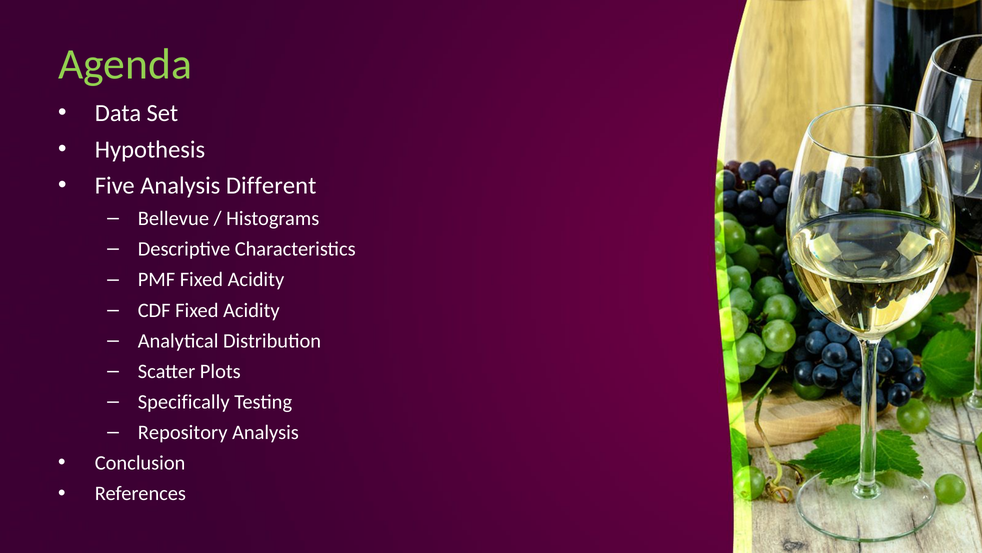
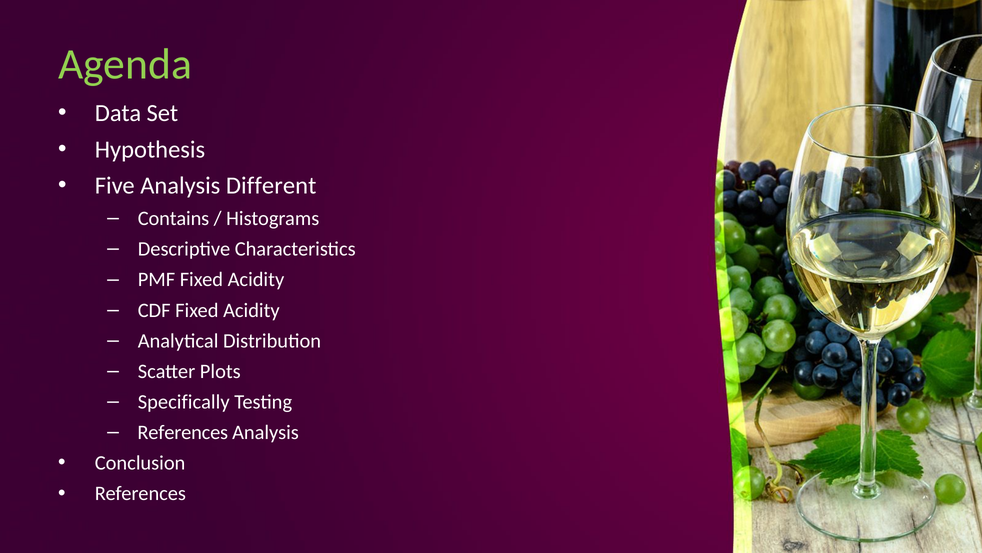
Bellevue: Bellevue -> Contains (174, 218)
Repository: Repository -> References (183, 432)
